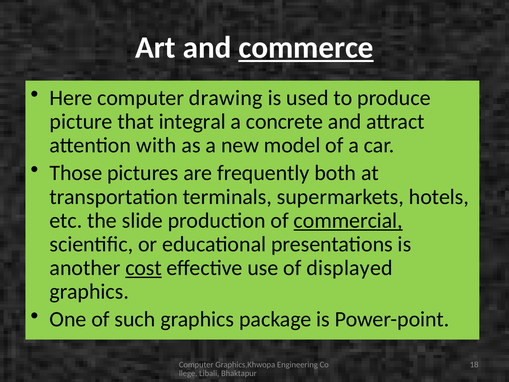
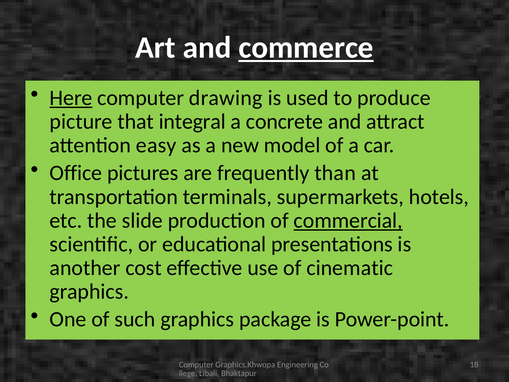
Here underline: none -> present (71, 98)
with: with -> easy (156, 145)
Those: Those -> Office (76, 173)
both: both -> than (335, 173)
cost underline: present -> none (144, 268)
displayed: displayed -> cinematic (350, 268)
